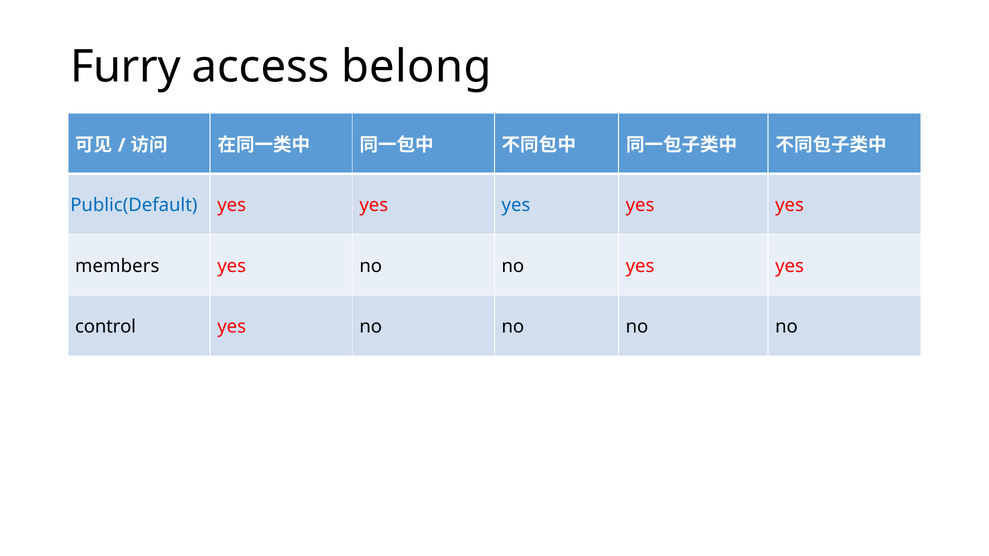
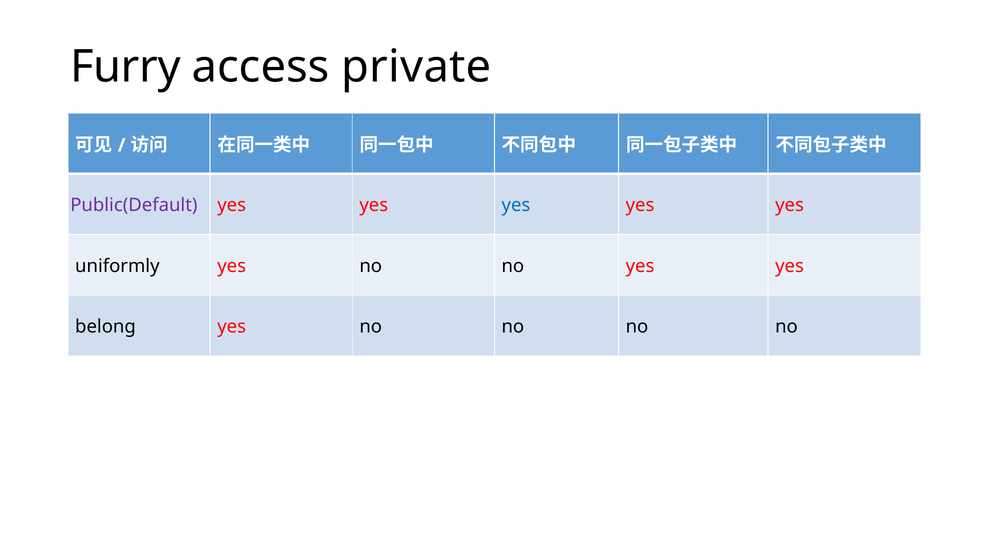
belong: belong -> private (416, 67)
Public(Default colour: blue -> purple (134, 205)
members: members -> uniformly (117, 266)
control: control -> belong (105, 327)
